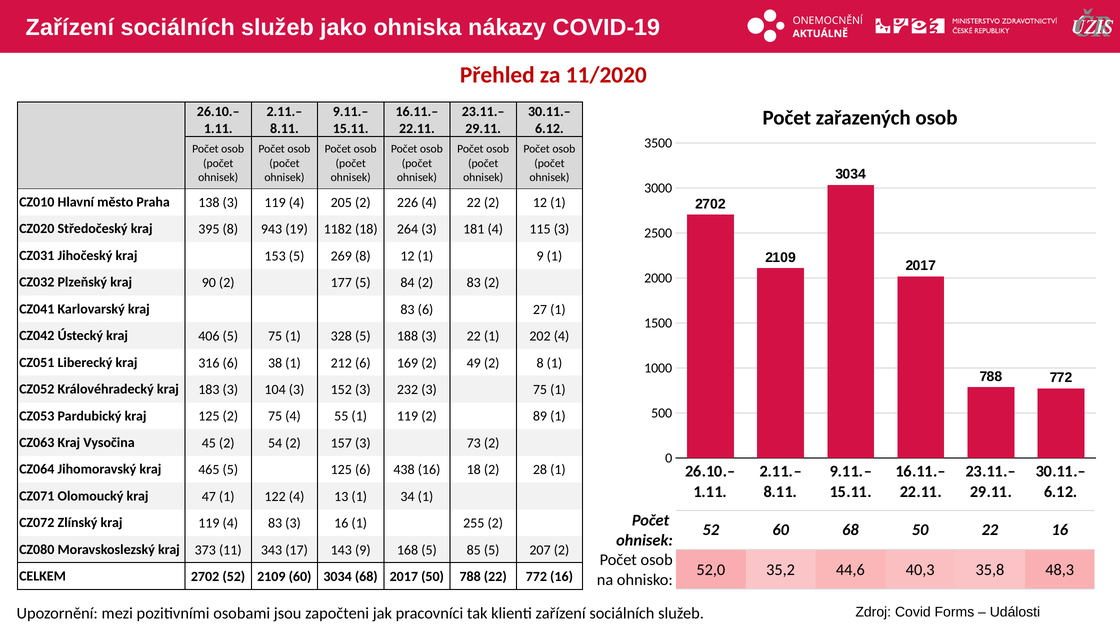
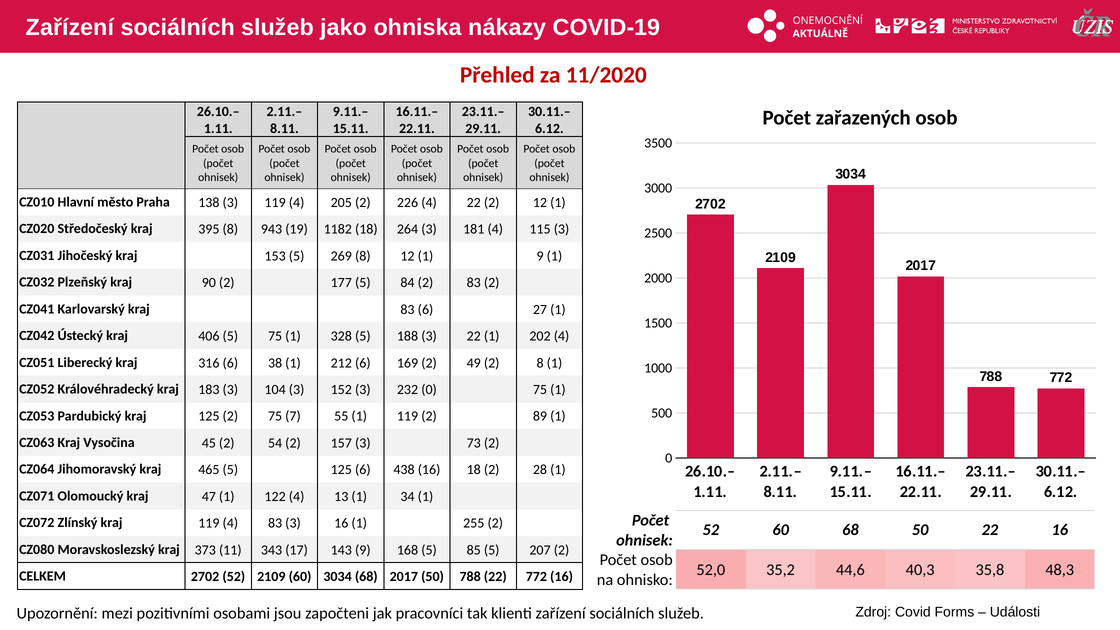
232 3: 3 -> 0 (429, 390)
75 4: 4 -> 7 (293, 416)
